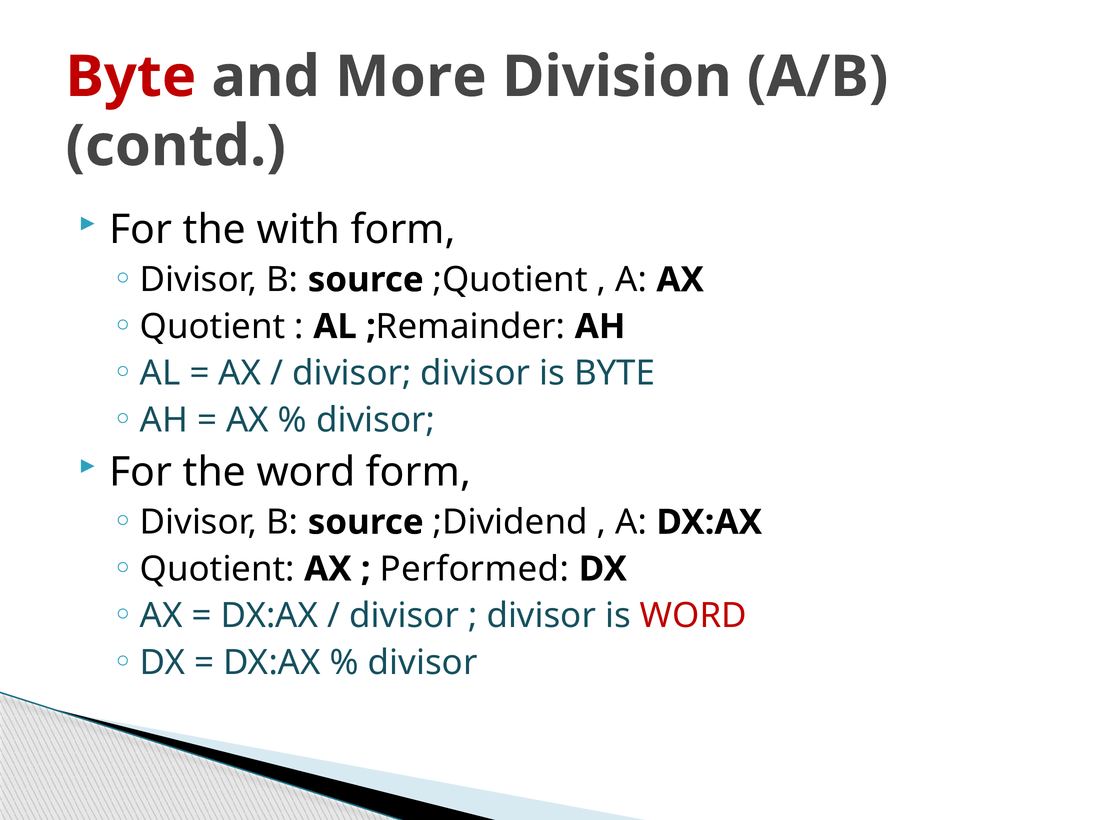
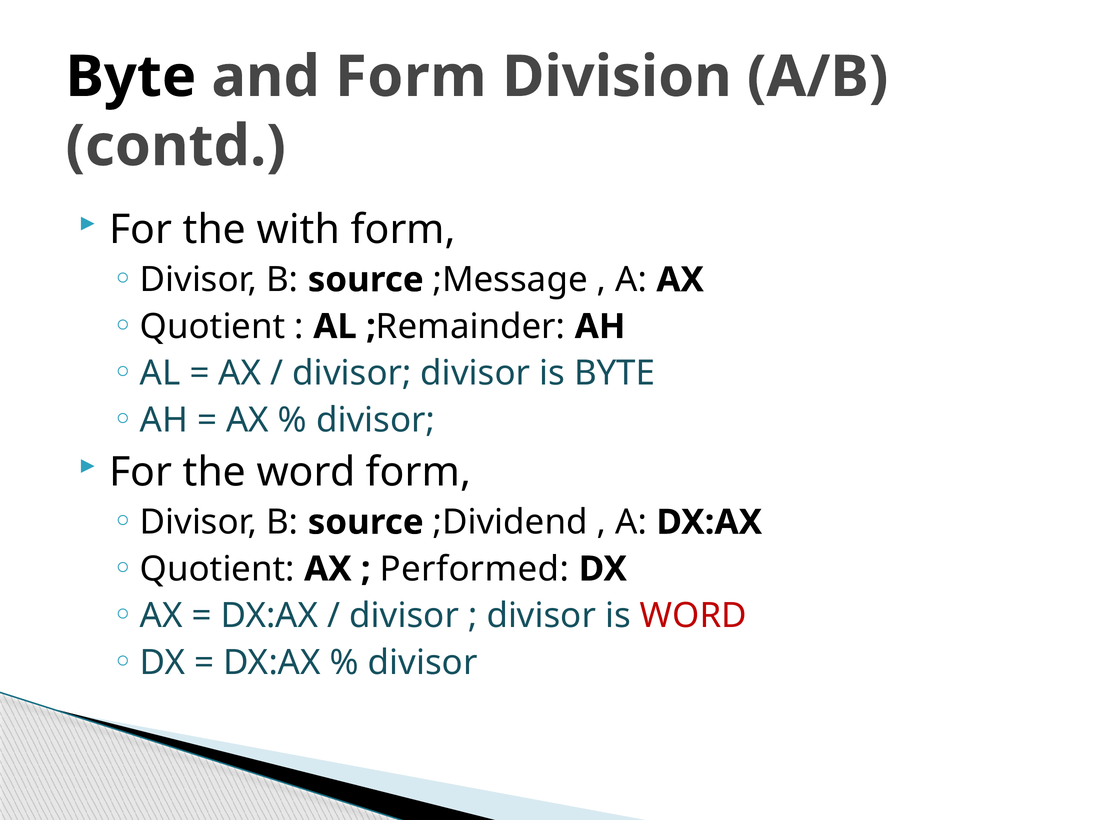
Byte colour: red -> black (131, 77)
and More: More -> Form (411, 77)
;Quotient: ;Quotient -> ;Message (510, 280)
